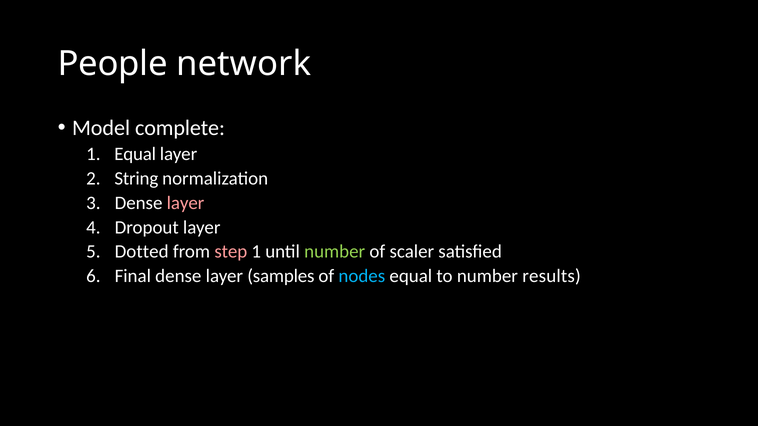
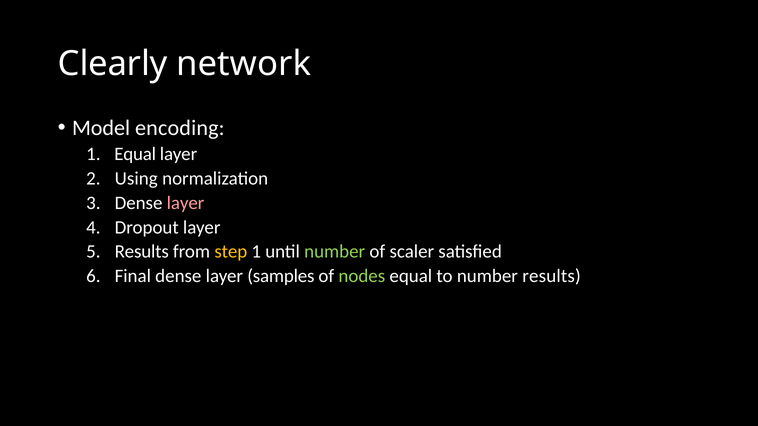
People: People -> Clearly (113, 64)
complete: complete -> encoding (180, 128)
String: String -> Using (136, 179)
Dotted: Dotted -> Results (142, 252)
step colour: pink -> yellow (231, 252)
nodes colour: light blue -> light green (362, 276)
